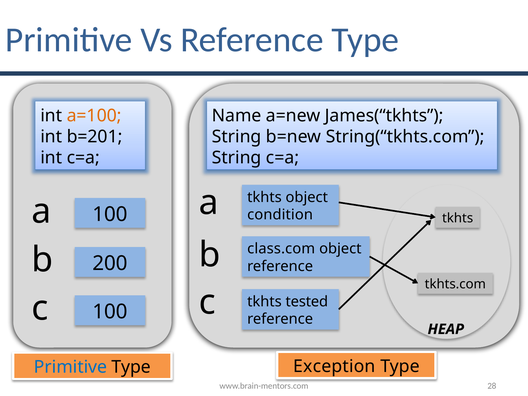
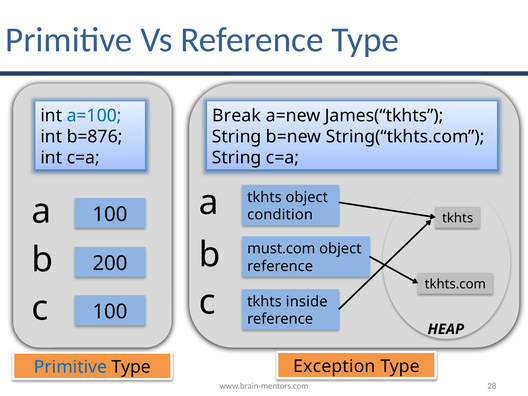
a=100 colour: orange -> blue (94, 116)
Name: Name -> Break (237, 116)
b=201: b=201 -> b=876 (95, 137)
class.com: class.com -> must.com (281, 249)
tested: tested -> inside (307, 302)
